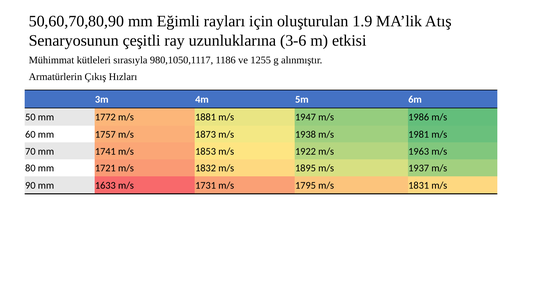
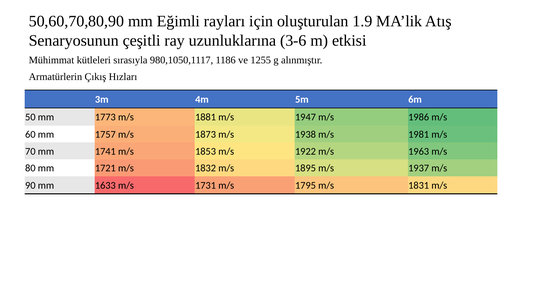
1772: 1772 -> 1773 (105, 117)
